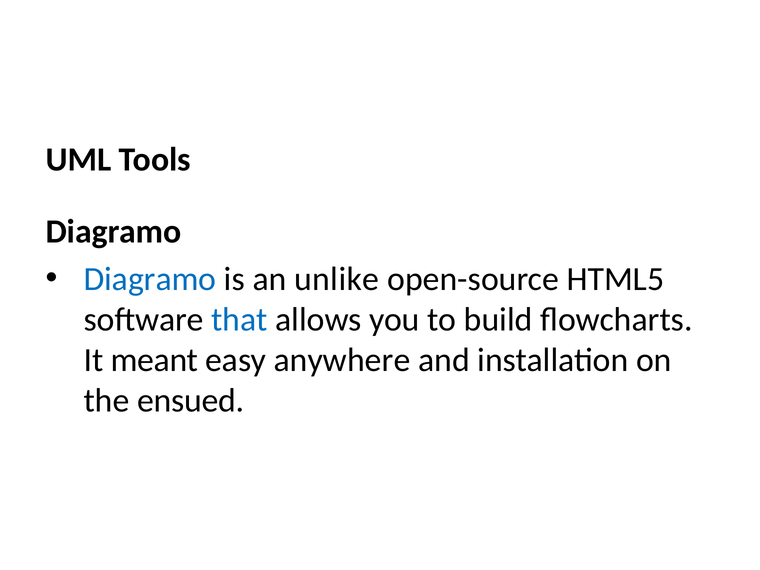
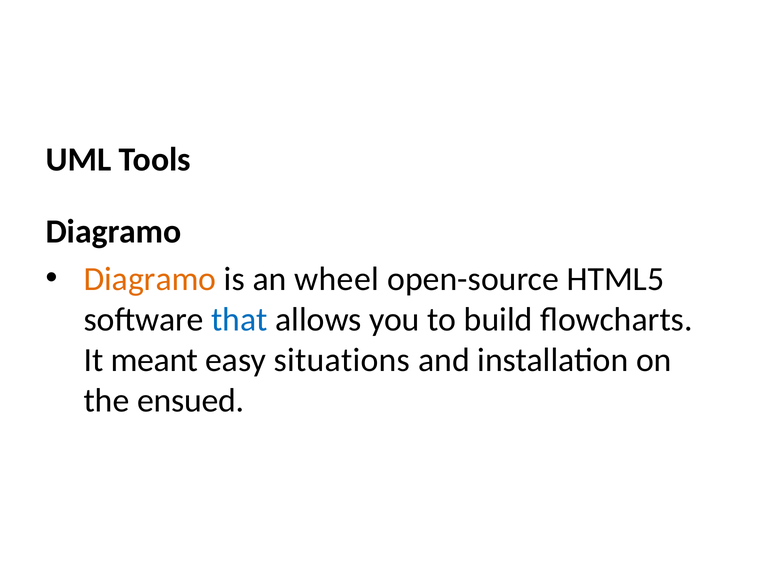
Diagramo colour: blue -> orange (150, 279)
unlike: unlike -> wheel (337, 279)
anywhere: anywhere -> situations (342, 360)
